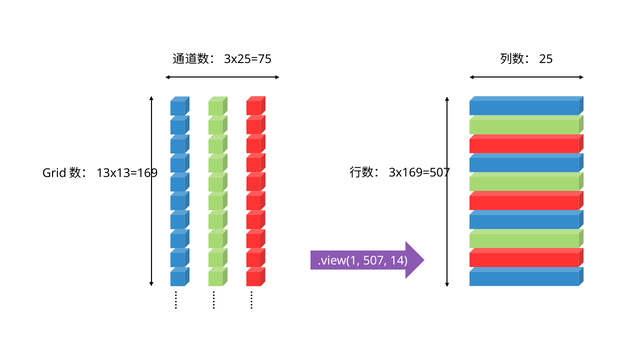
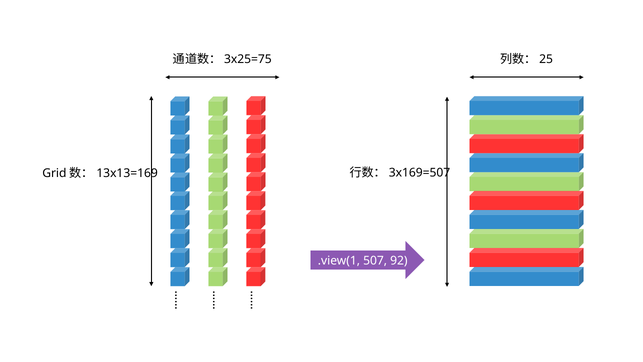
14: 14 -> 92 (399, 261)
